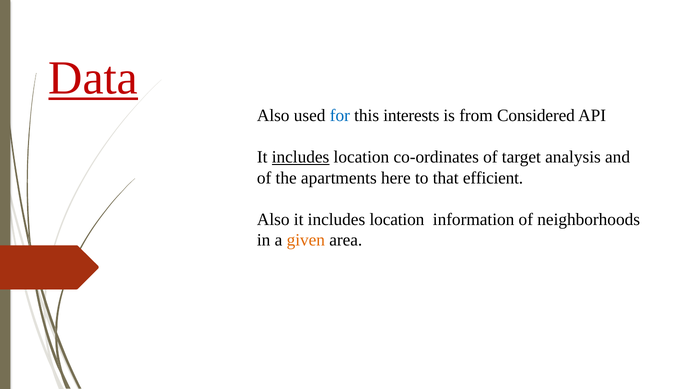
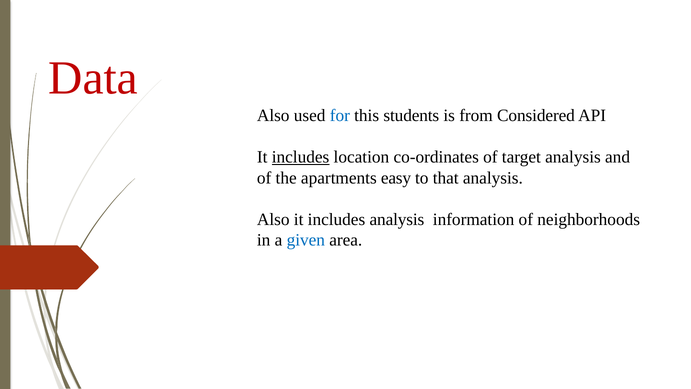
Data underline: present -> none (93, 78)
interests: interests -> students (411, 116)
here: here -> easy (396, 178)
that efficient: efficient -> analysis (493, 178)
Also it includes location: location -> analysis (397, 219)
given colour: orange -> blue (306, 240)
